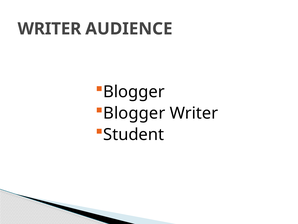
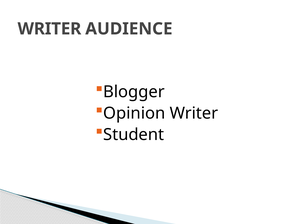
Blogger: Blogger -> Opinion (134, 113)
